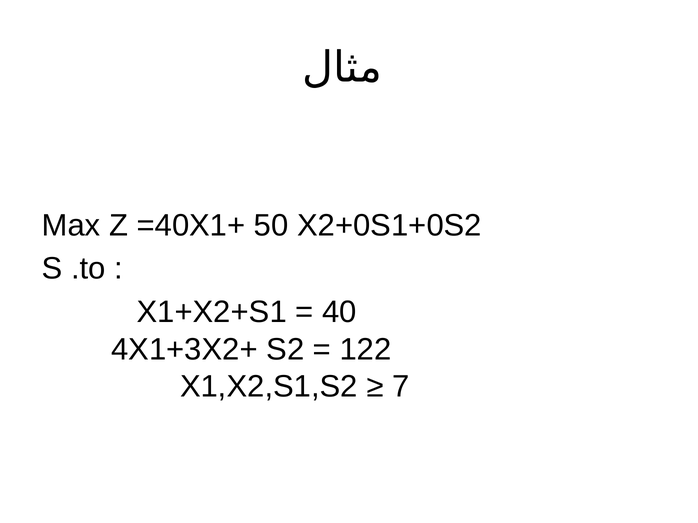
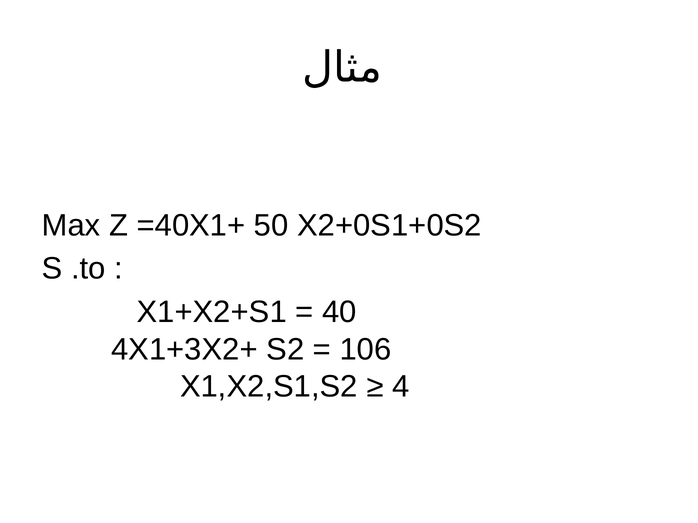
122: 122 -> 106 (366, 350)
7: 7 -> 4 (401, 387)
